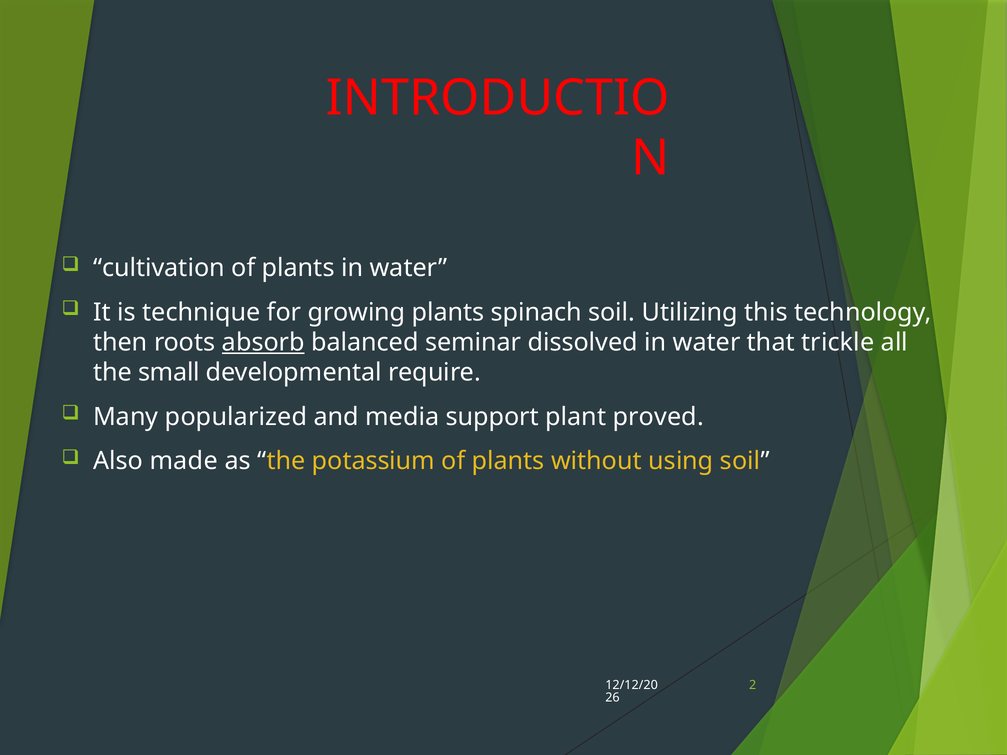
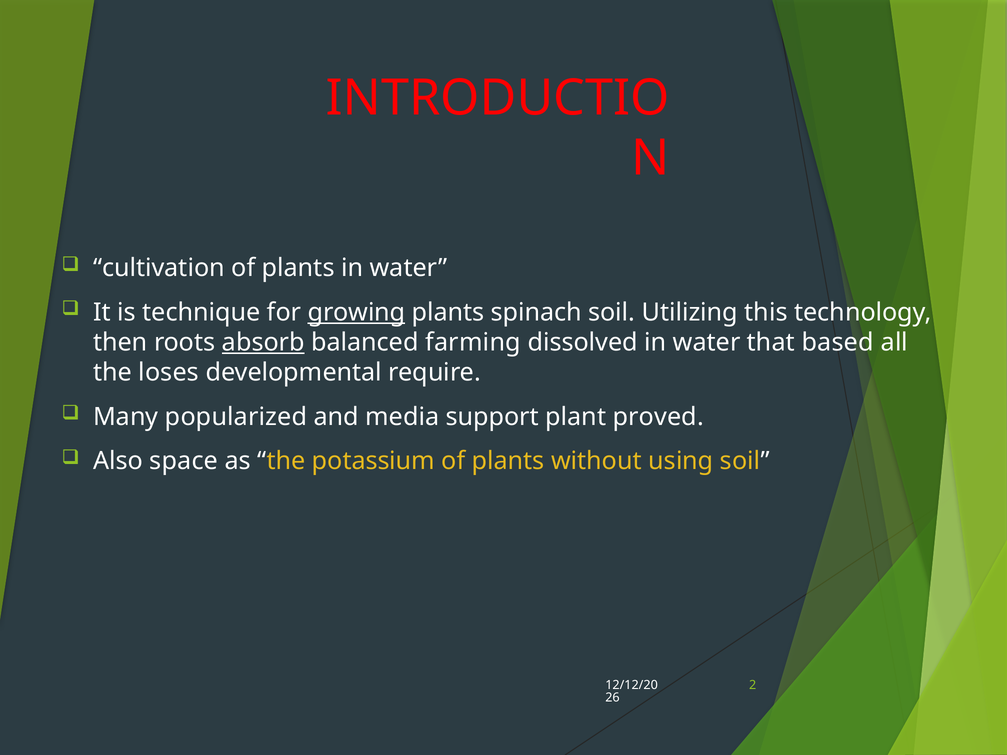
growing underline: none -> present (356, 312)
seminar: seminar -> farming (473, 343)
trickle: trickle -> based (838, 343)
small: small -> loses (169, 373)
made: made -> space (184, 461)
